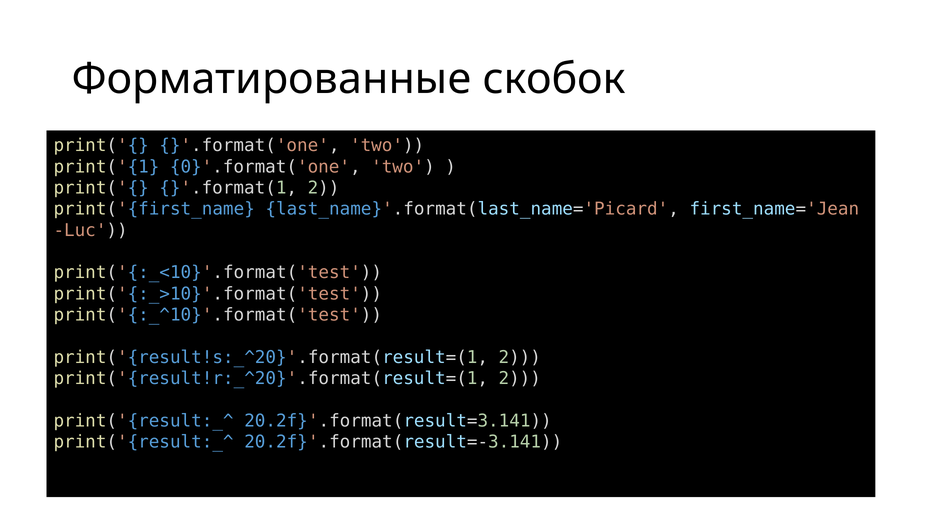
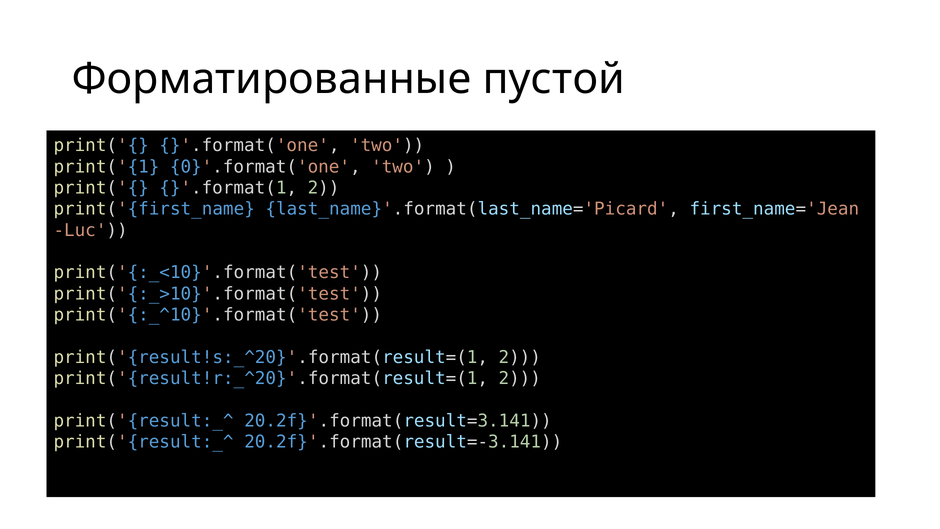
скобок: скобок -> пустой (554, 79)
